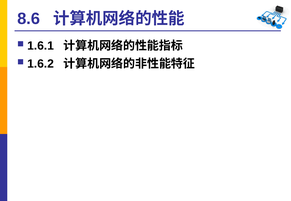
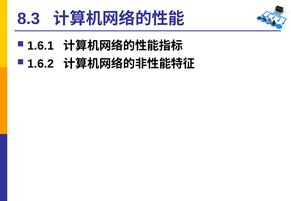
8.6: 8.6 -> 8.3 (29, 19)
